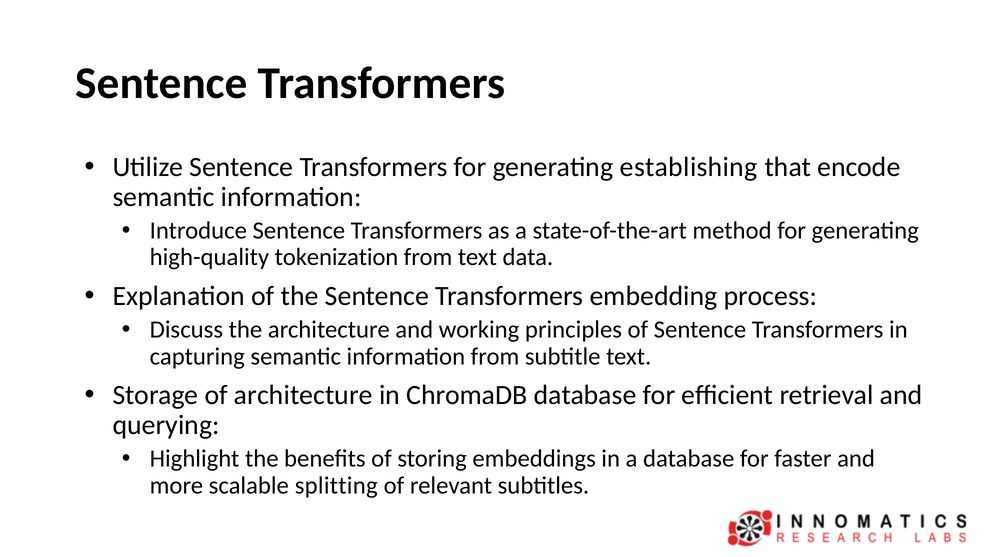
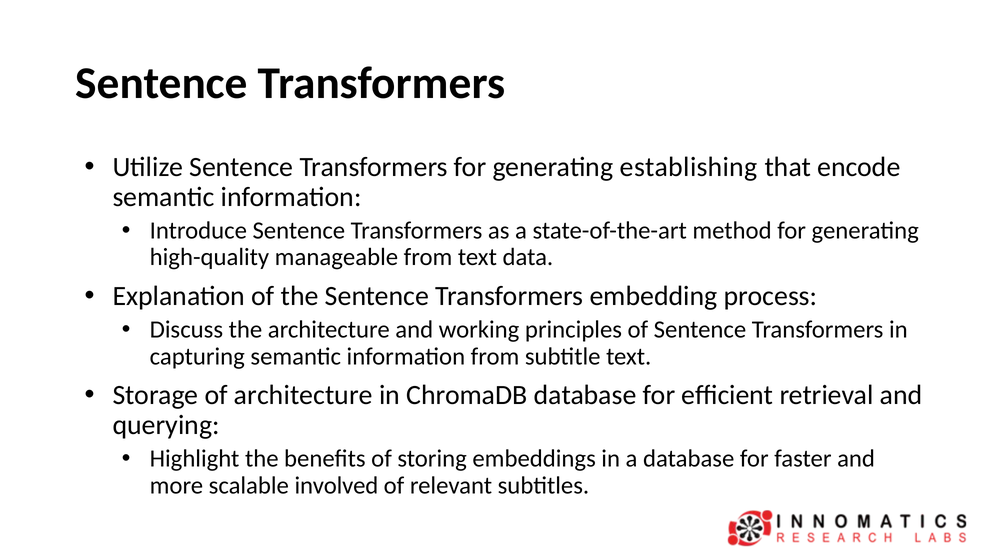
tokenization: tokenization -> manageable (336, 257)
splitting: splitting -> involved (336, 485)
